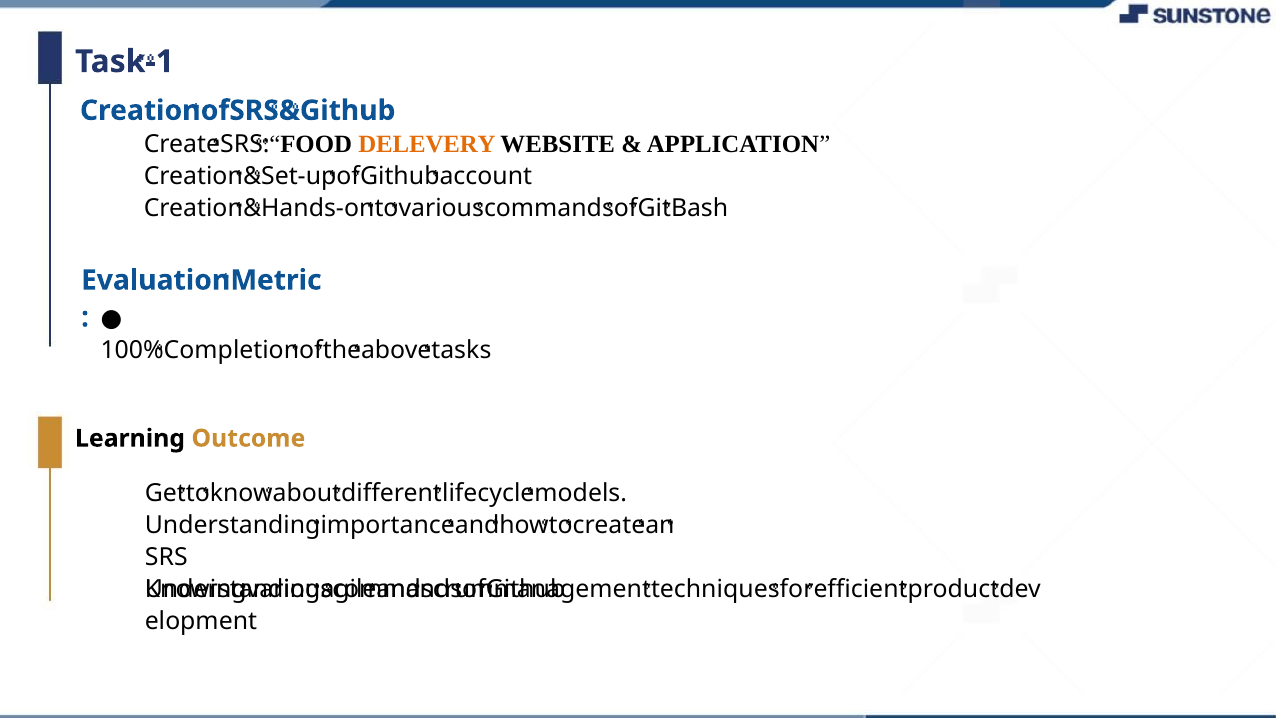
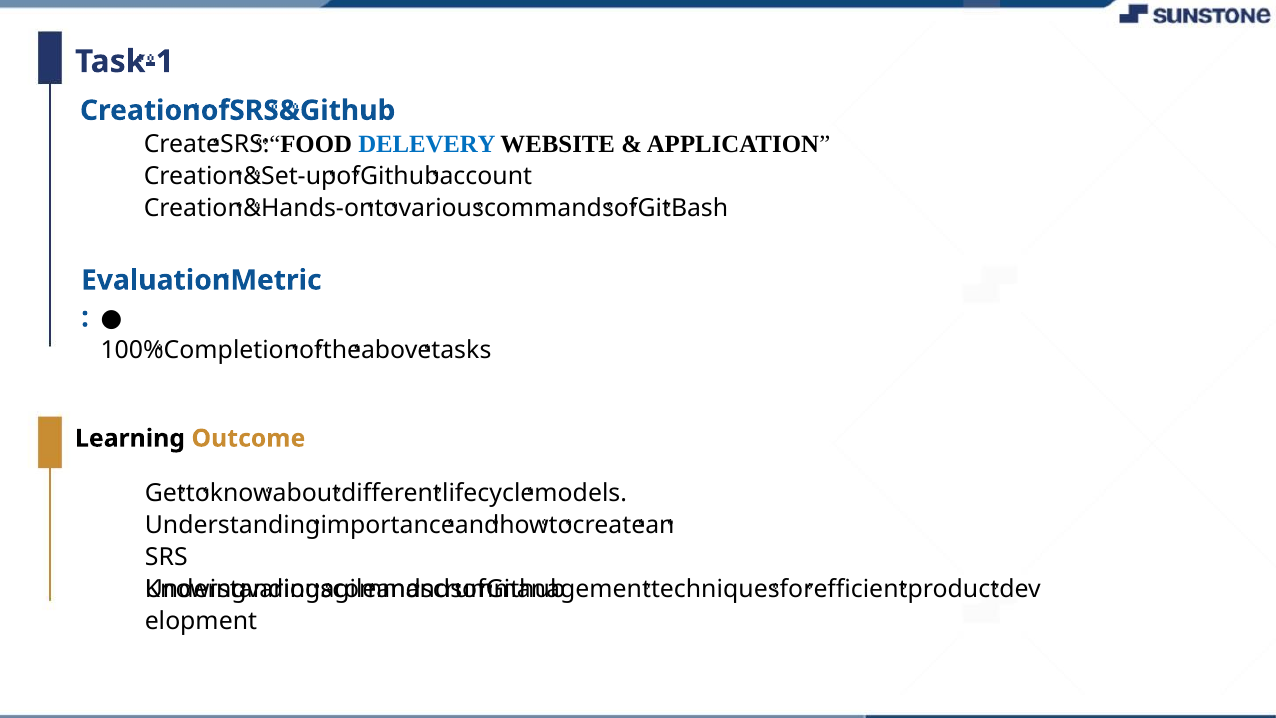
DELEVERY colour: orange -> blue (427, 144)
